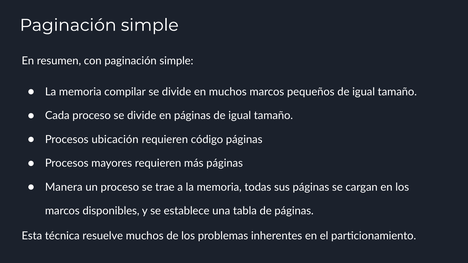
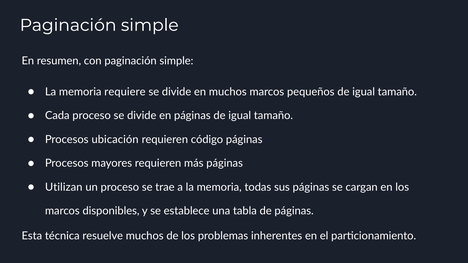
compilar: compilar -> requiere (125, 92)
Manera: Manera -> Utilizan (64, 187)
